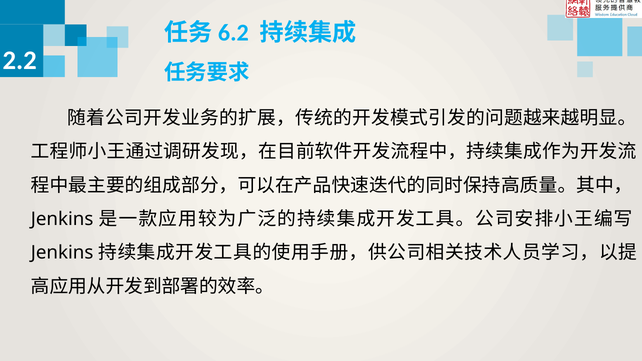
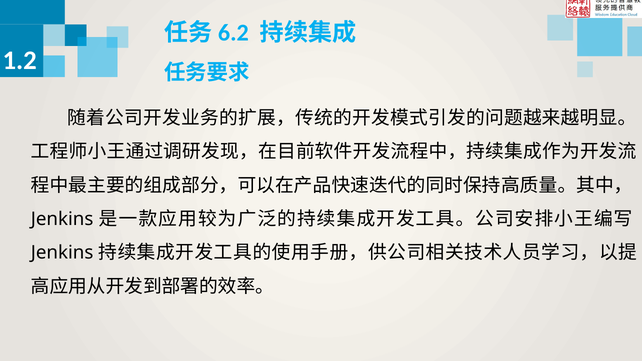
2.2: 2.2 -> 1.2 (20, 61)
